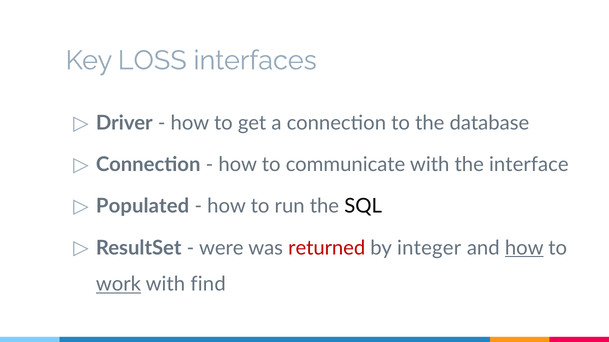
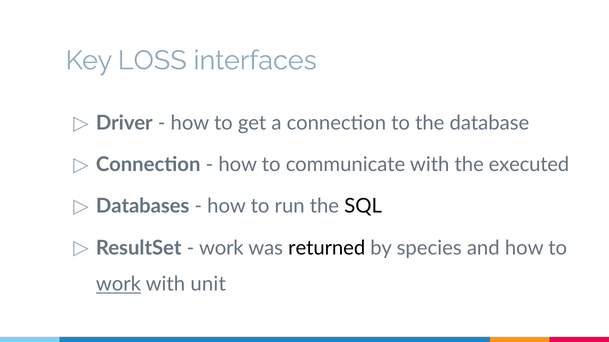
interface: interface -> executed (529, 165)
Populated: Populated -> Databases (143, 207)
were: were -> work (221, 248)
returned colour: red -> black (327, 248)
integer: integer -> species (429, 248)
how underline: present -> none (524, 248)
find: find -> unit (208, 285)
